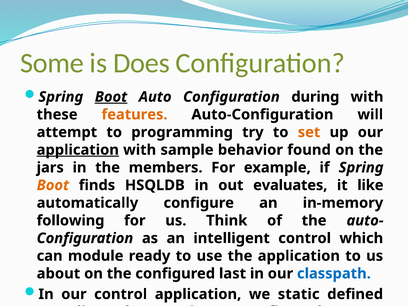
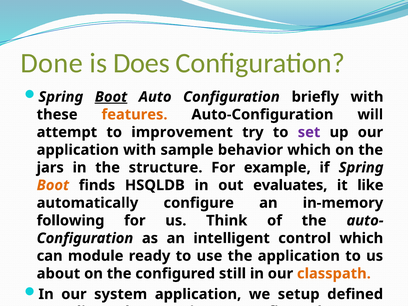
Some: Some -> Done (52, 63)
during: during -> briefly (315, 97)
programming: programming -> improvement (182, 132)
set colour: orange -> purple (309, 132)
application underline: present -> none (78, 150)
behavior found: found -> which (309, 150)
members: members -> structure (166, 168)
configured last: last -> still (233, 274)
classpath colour: blue -> orange (334, 274)
our control: control -> system (121, 294)
static: static -> setup (299, 294)
